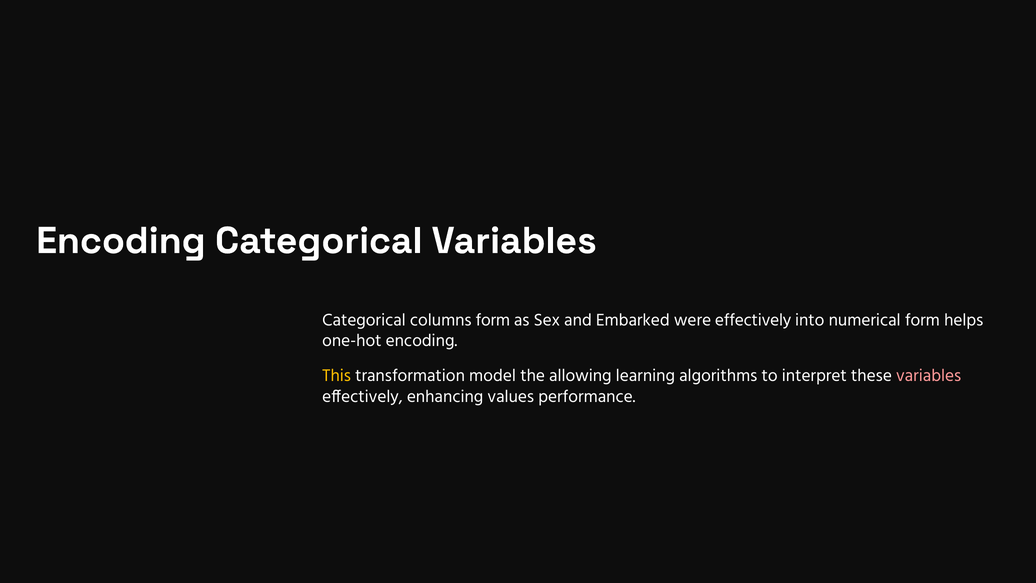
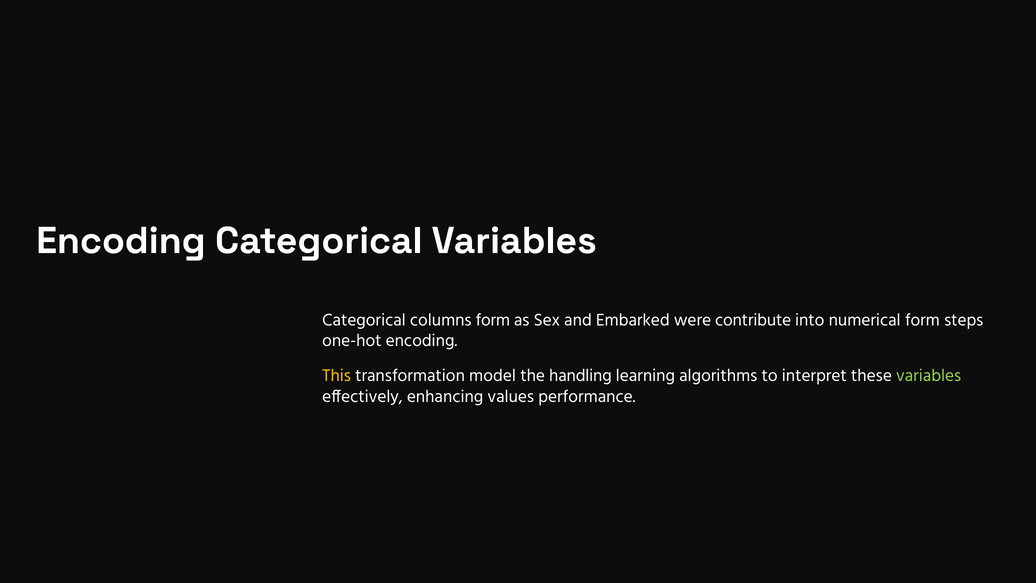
were effectively: effectively -> contribute (753, 320)
helps: helps -> steps (964, 320)
allowing: allowing -> handling (580, 376)
variables colour: pink -> light green (929, 376)
